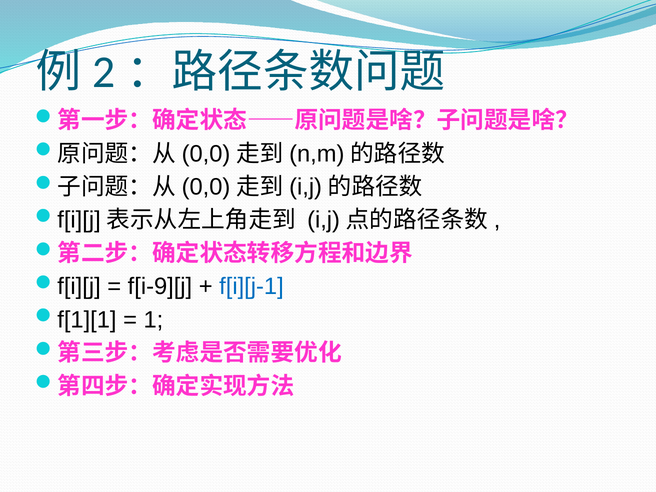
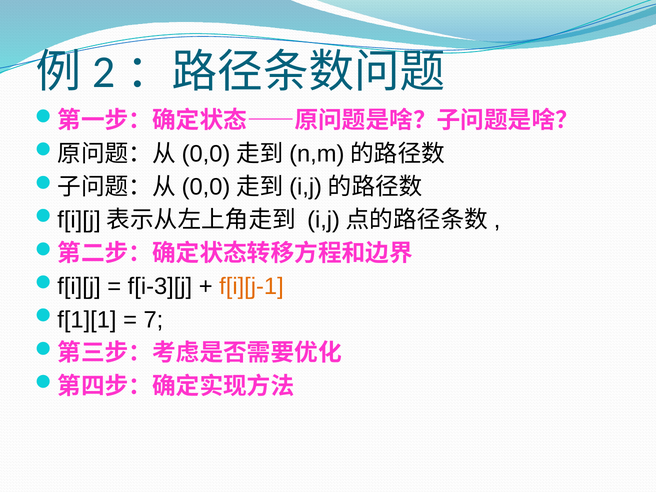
f[i-9][j: f[i-9][j -> f[i-3][j (160, 287)
f[i][j-1 colour: blue -> orange (251, 287)
1: 1 -> 7 (153, 320)
